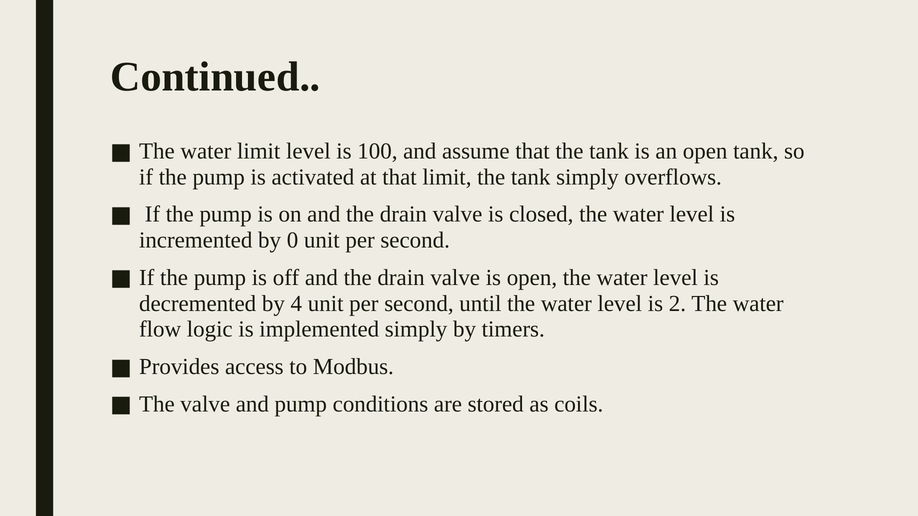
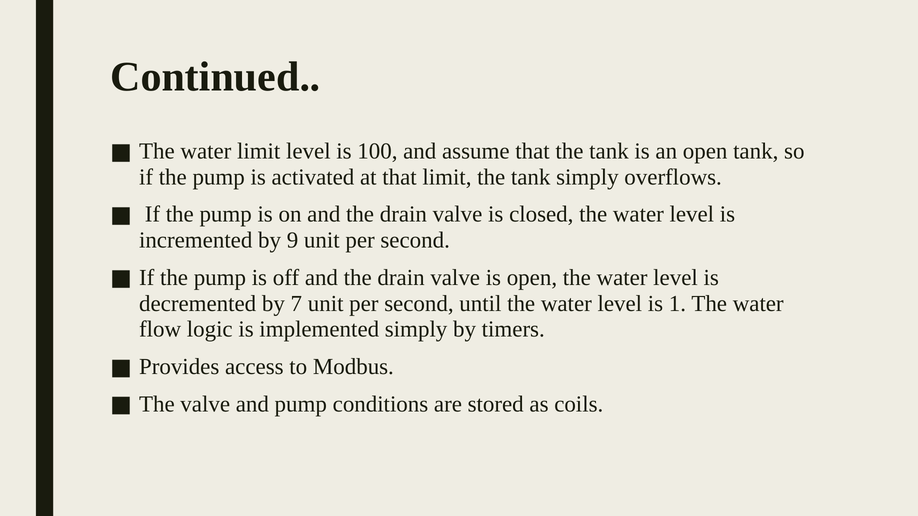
0: 0 -> 9 (293, 240)
4: 4 -> 7 (296, 304)
2: 2 -> 1 (677, 304)
